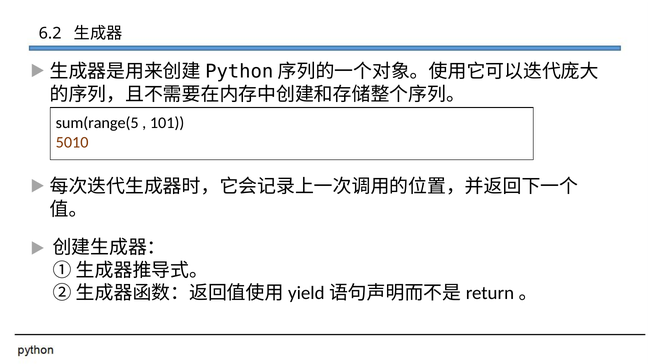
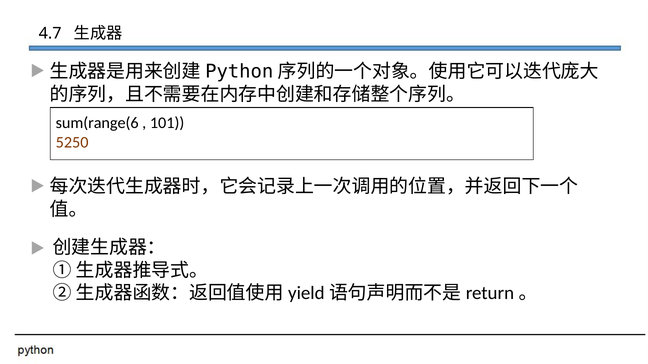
6.2: 6.2 -> 4.7 (50, 34)
sum(range(5: sum(range(5 -> sum(range(6 (97, 123)
5010: 5010 -> 5250 (72, 142)
